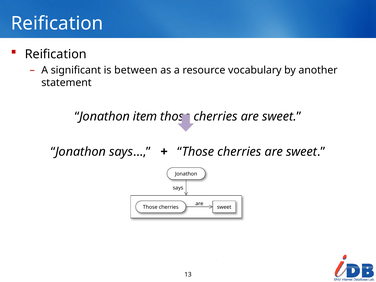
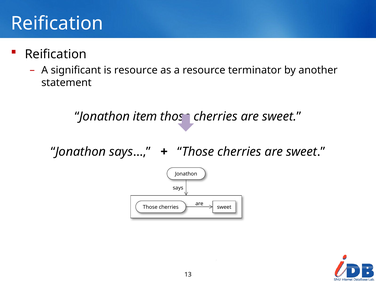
is between: between -> resource (136, 70)
vocabulary: vocabulary -> terminator (255, 70)
